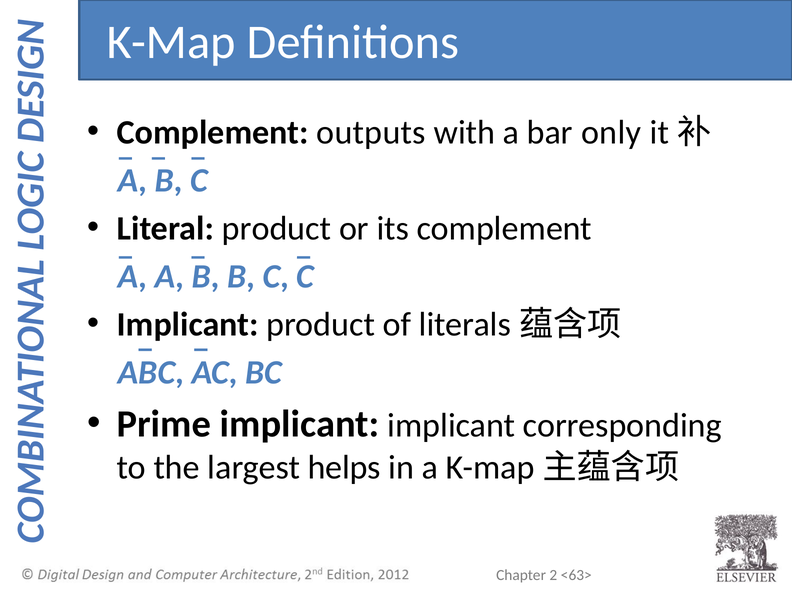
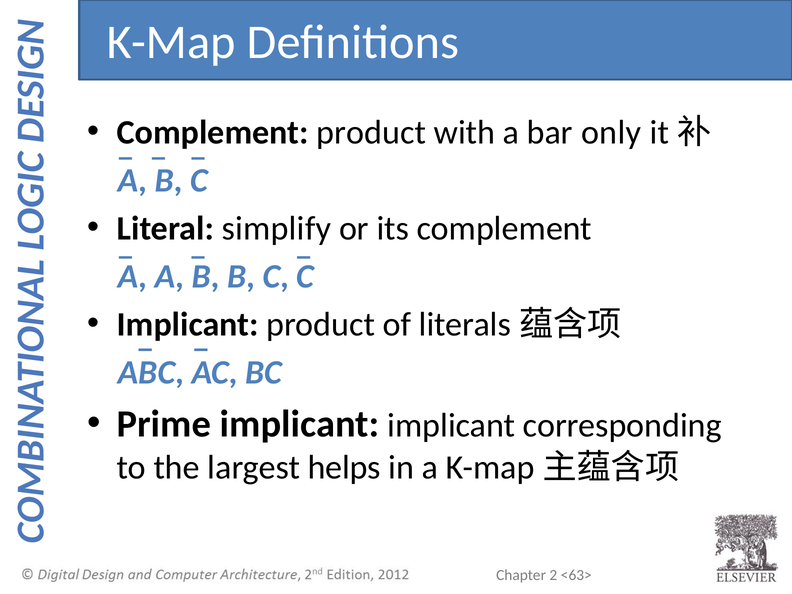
Complement outputs: outputs -> product (371, 132)
Literal product: product -> simplify (276, 228)
